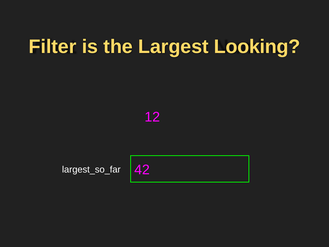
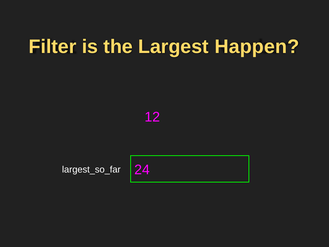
Looking: Looking -> Happen (257, 47)
42: 42 -> 24 (142, 170)
